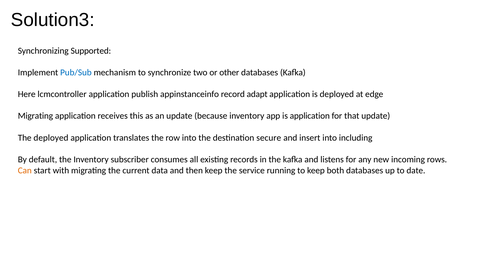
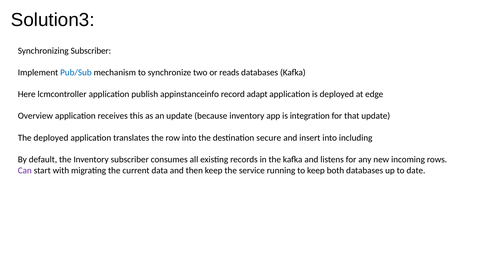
Synchronizing Supported: Supported -> Subscriber (91, 51)
other: other -> reads (229, 73)
Migrating: Migrating -> Overview (35, 116)
is application: application -> integration (310, 116)
Can colour: orange -> purple (25, 171)
